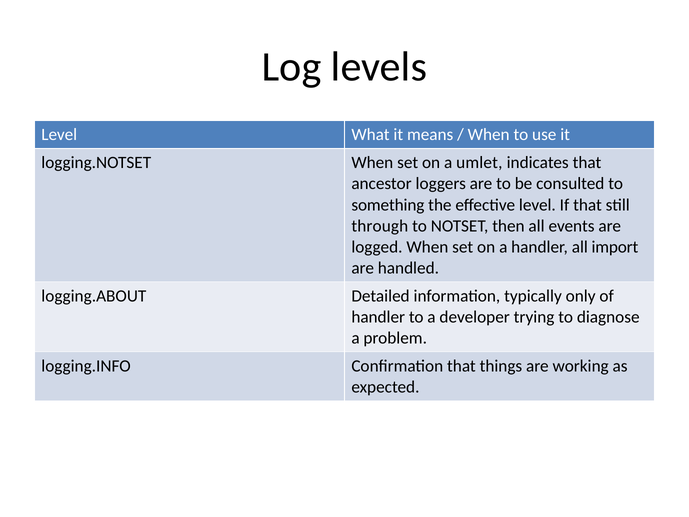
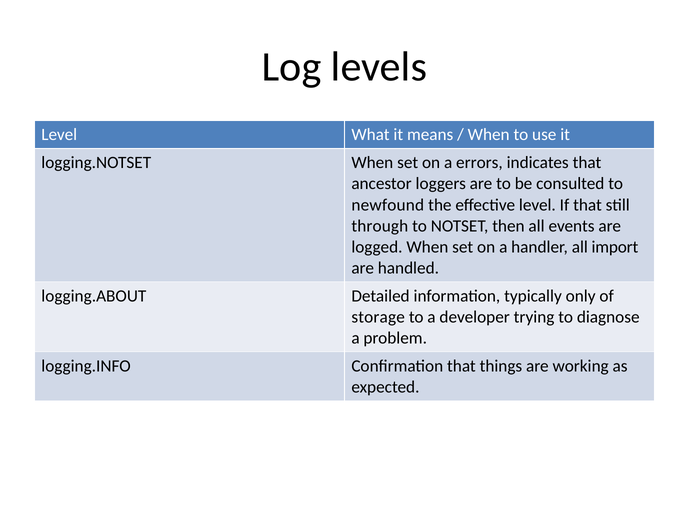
umlet: umlet -> errors (479, 163)
something: something -> newfound (388, 205)
handler: handler -> storage (378, 317)
